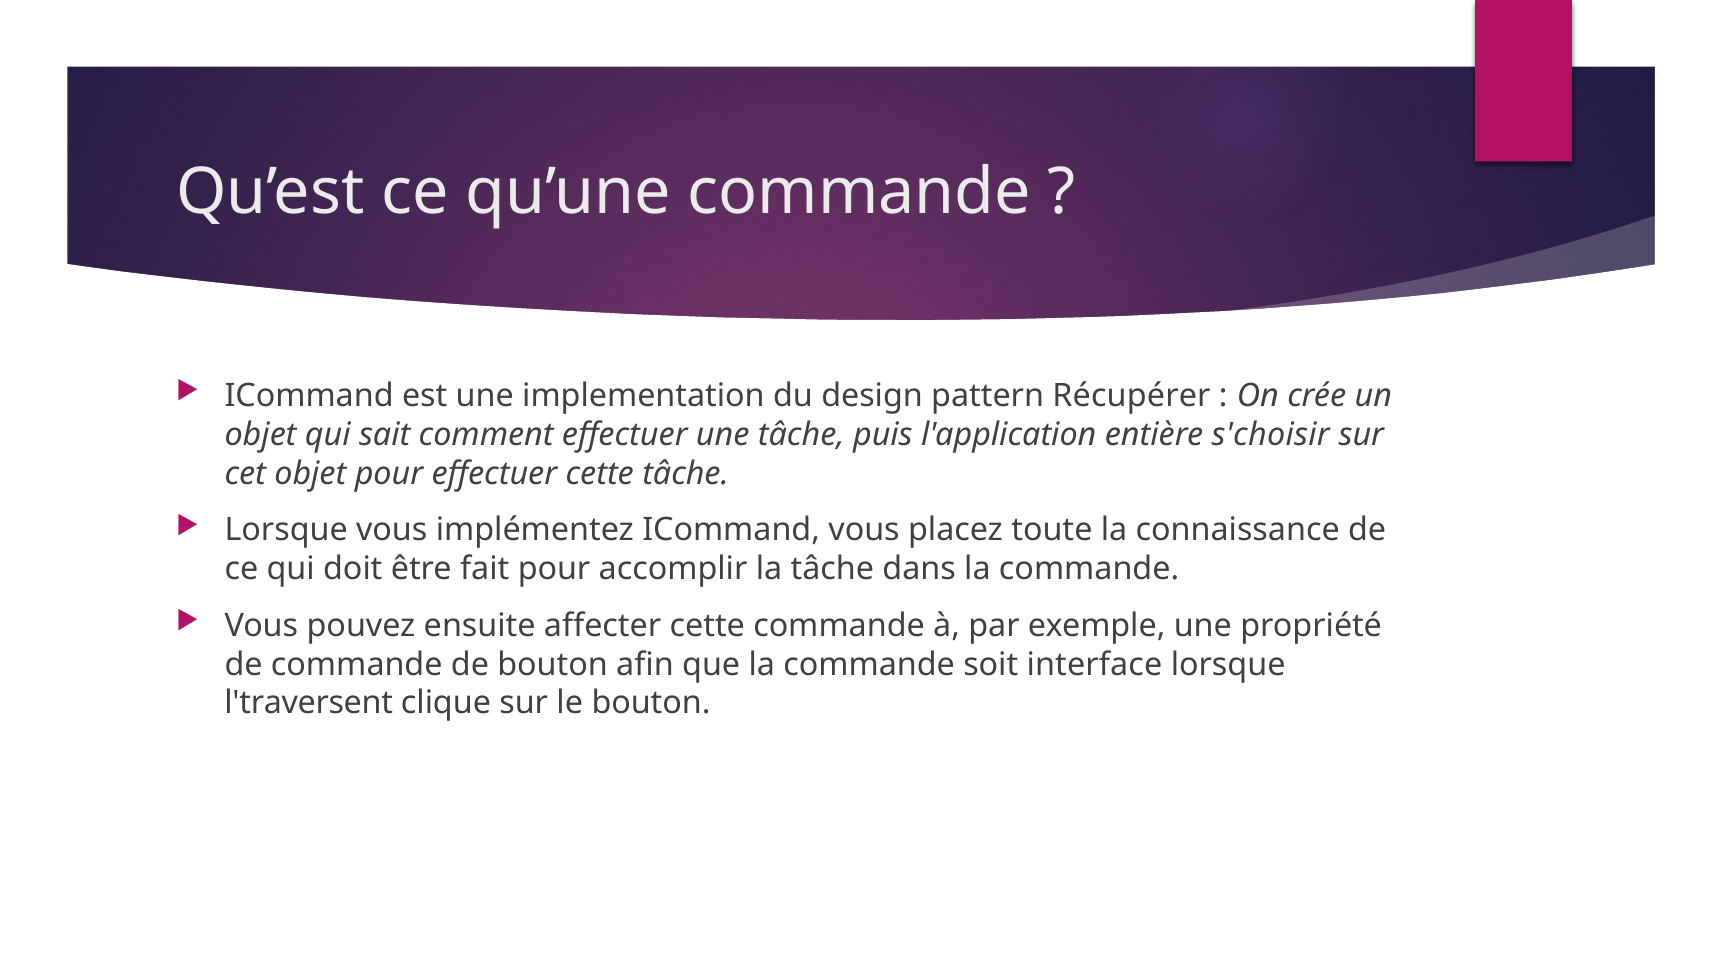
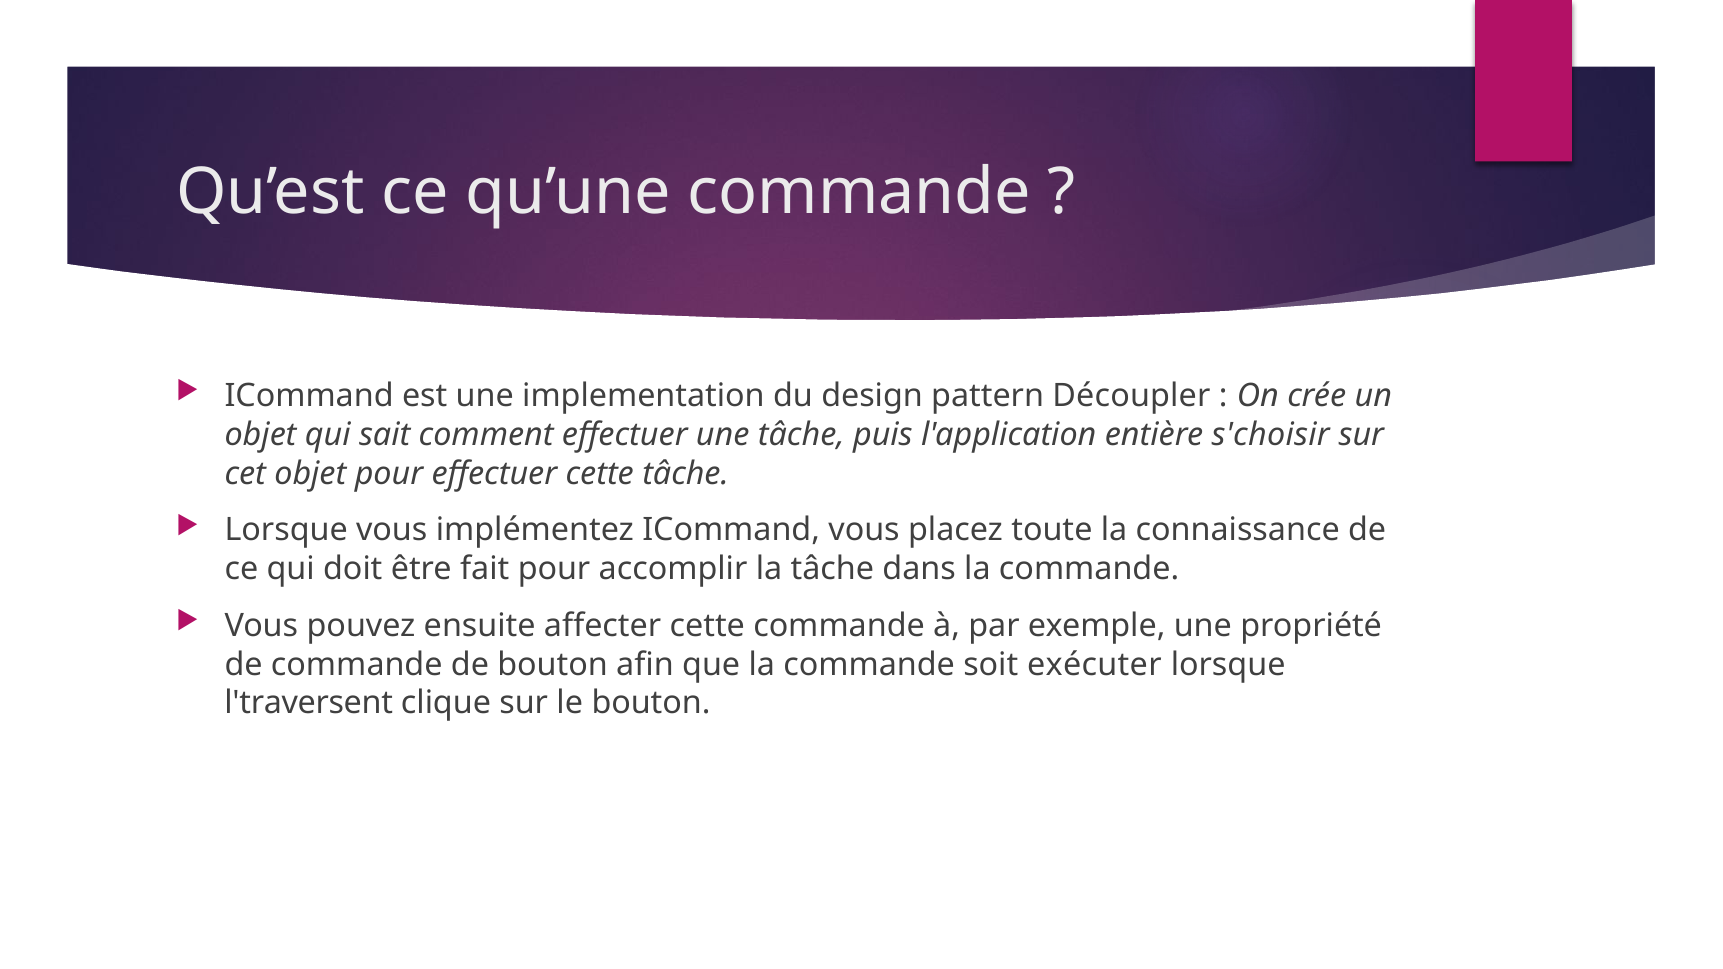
Récupérer: Récupérer -> Découpler (1131, 396)
interface: interface -> exécuter (1094, 665)
